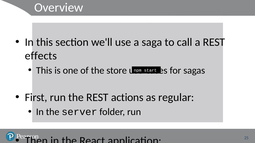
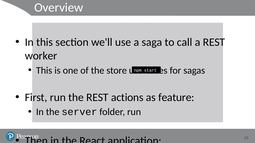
effects: effects -> worker (41, 56)
regular: regular -> feature (176, 98)
